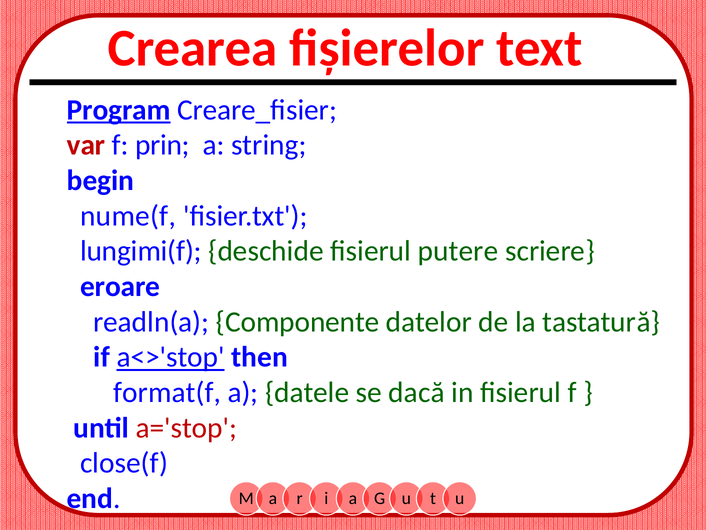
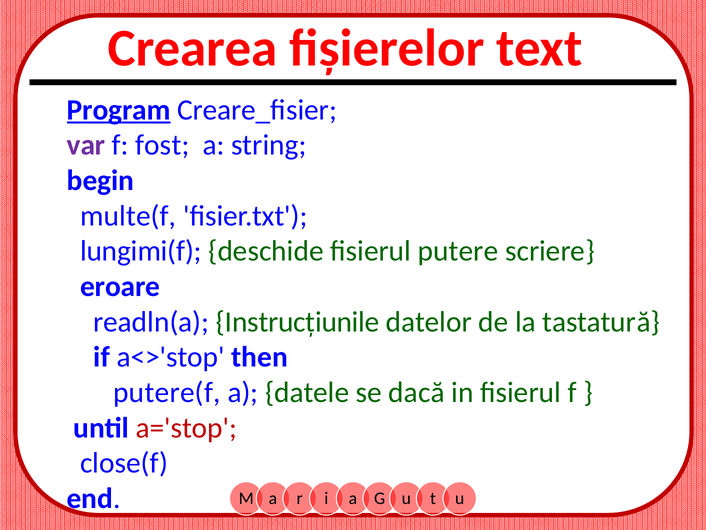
var colour: red -> purple (86, 145)
prin: prin -> fost (162, 145)
nume(f: nume(f -> multe(f (128, 216)
Componente: Componente -> Instrucțiunile (298, 322)
a<>'stop underline: present -> none (171, 357)
format(f: format(f -> putere(f (167, 392)
